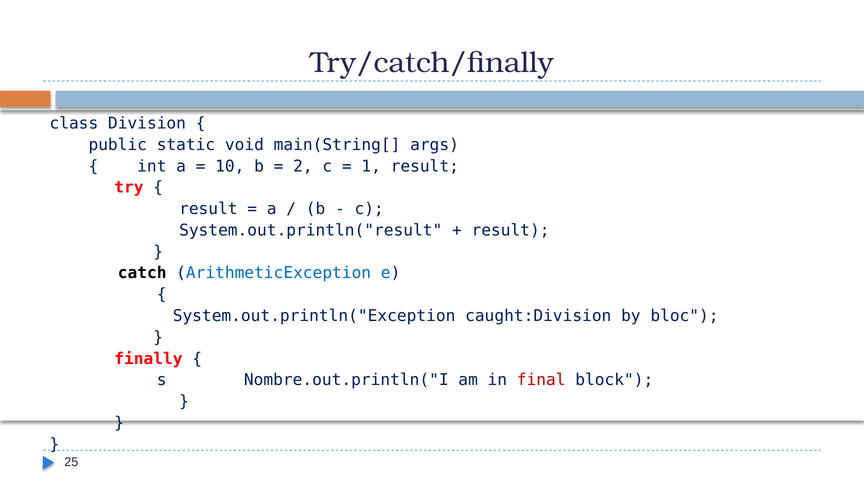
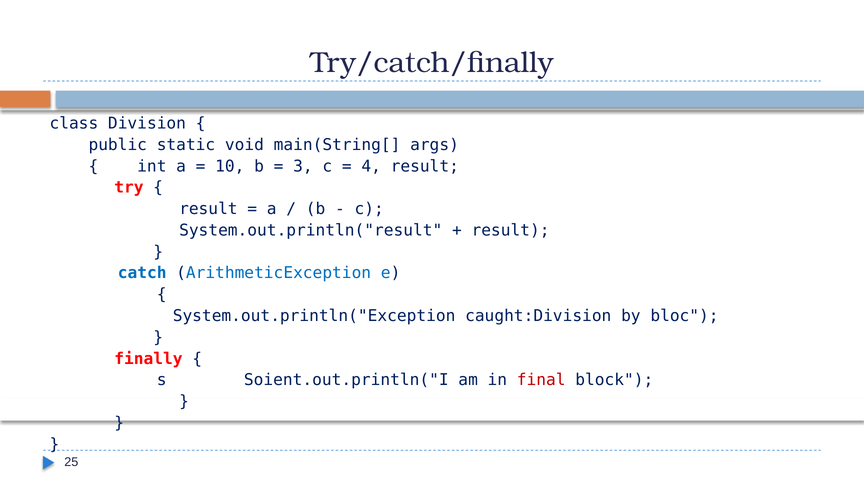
2: 2 -> 3 (303, 166)
1: 1 -> 4 (371, 166)
catch colour: black -> blue (142, 273)
Nombre.out.println("I: Nombre.out.println("I -> Soient.out.println("I (346, 380)
